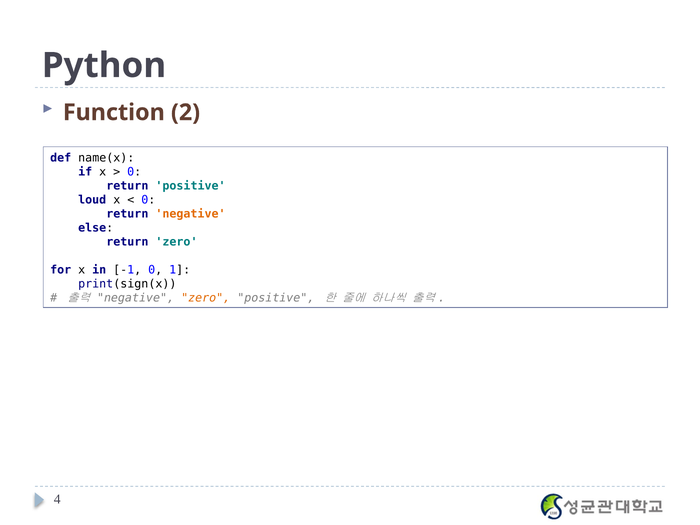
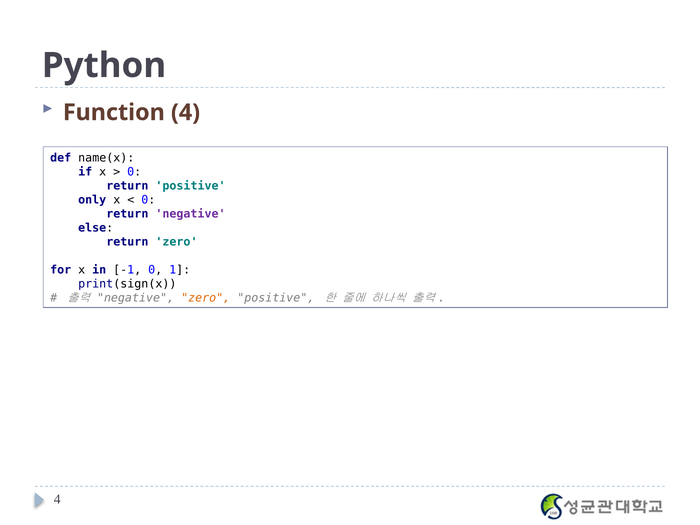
Function 2: 2 -> 4 (186, 112)
loud: loud -> only (92, 200)
negative colour: orange -> purple (190, 214)
